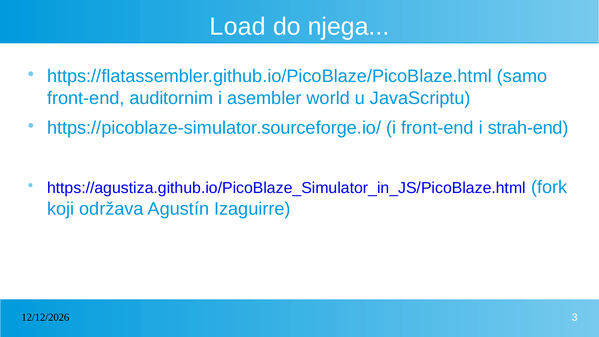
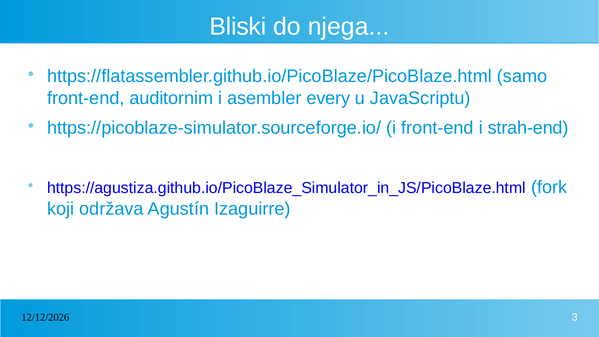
Load: Load -> Bliski (238, 27)
world: world -> every (328, 98)
